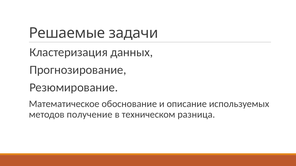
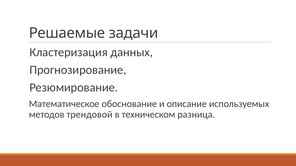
получение: получение -> трендовой (90, 115)
